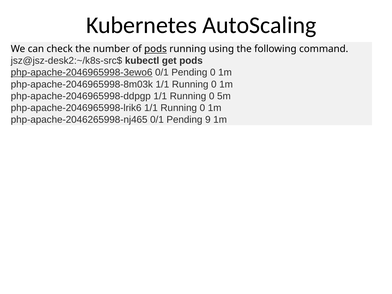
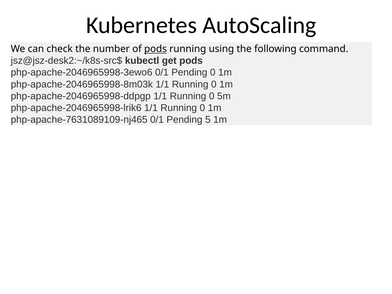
php-apache-2046965998-3ewo6 underline: present -> none (82, 73)
php-apache-2046265998-nj465: php-apache-2046265998-nj465 -> php-apache-7631089109-nj465 (79, 120)
9: 9 -> 5 (208, 120)
